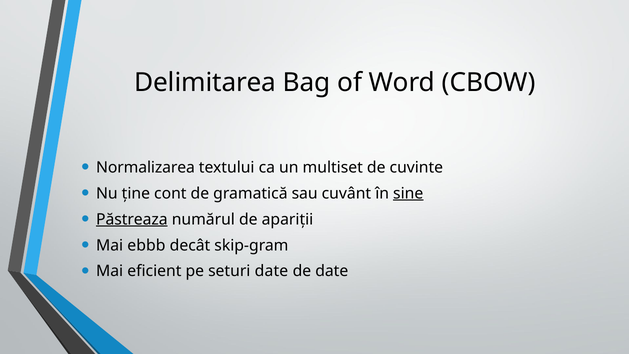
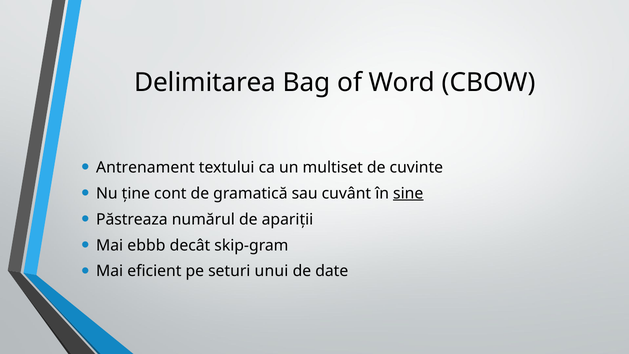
Normalizarea: Normalizarea -> Antrenament (145, 167)
Păstreaza underline: present -> none (132, 219)
seturi date: date -> unui (271, 271)
